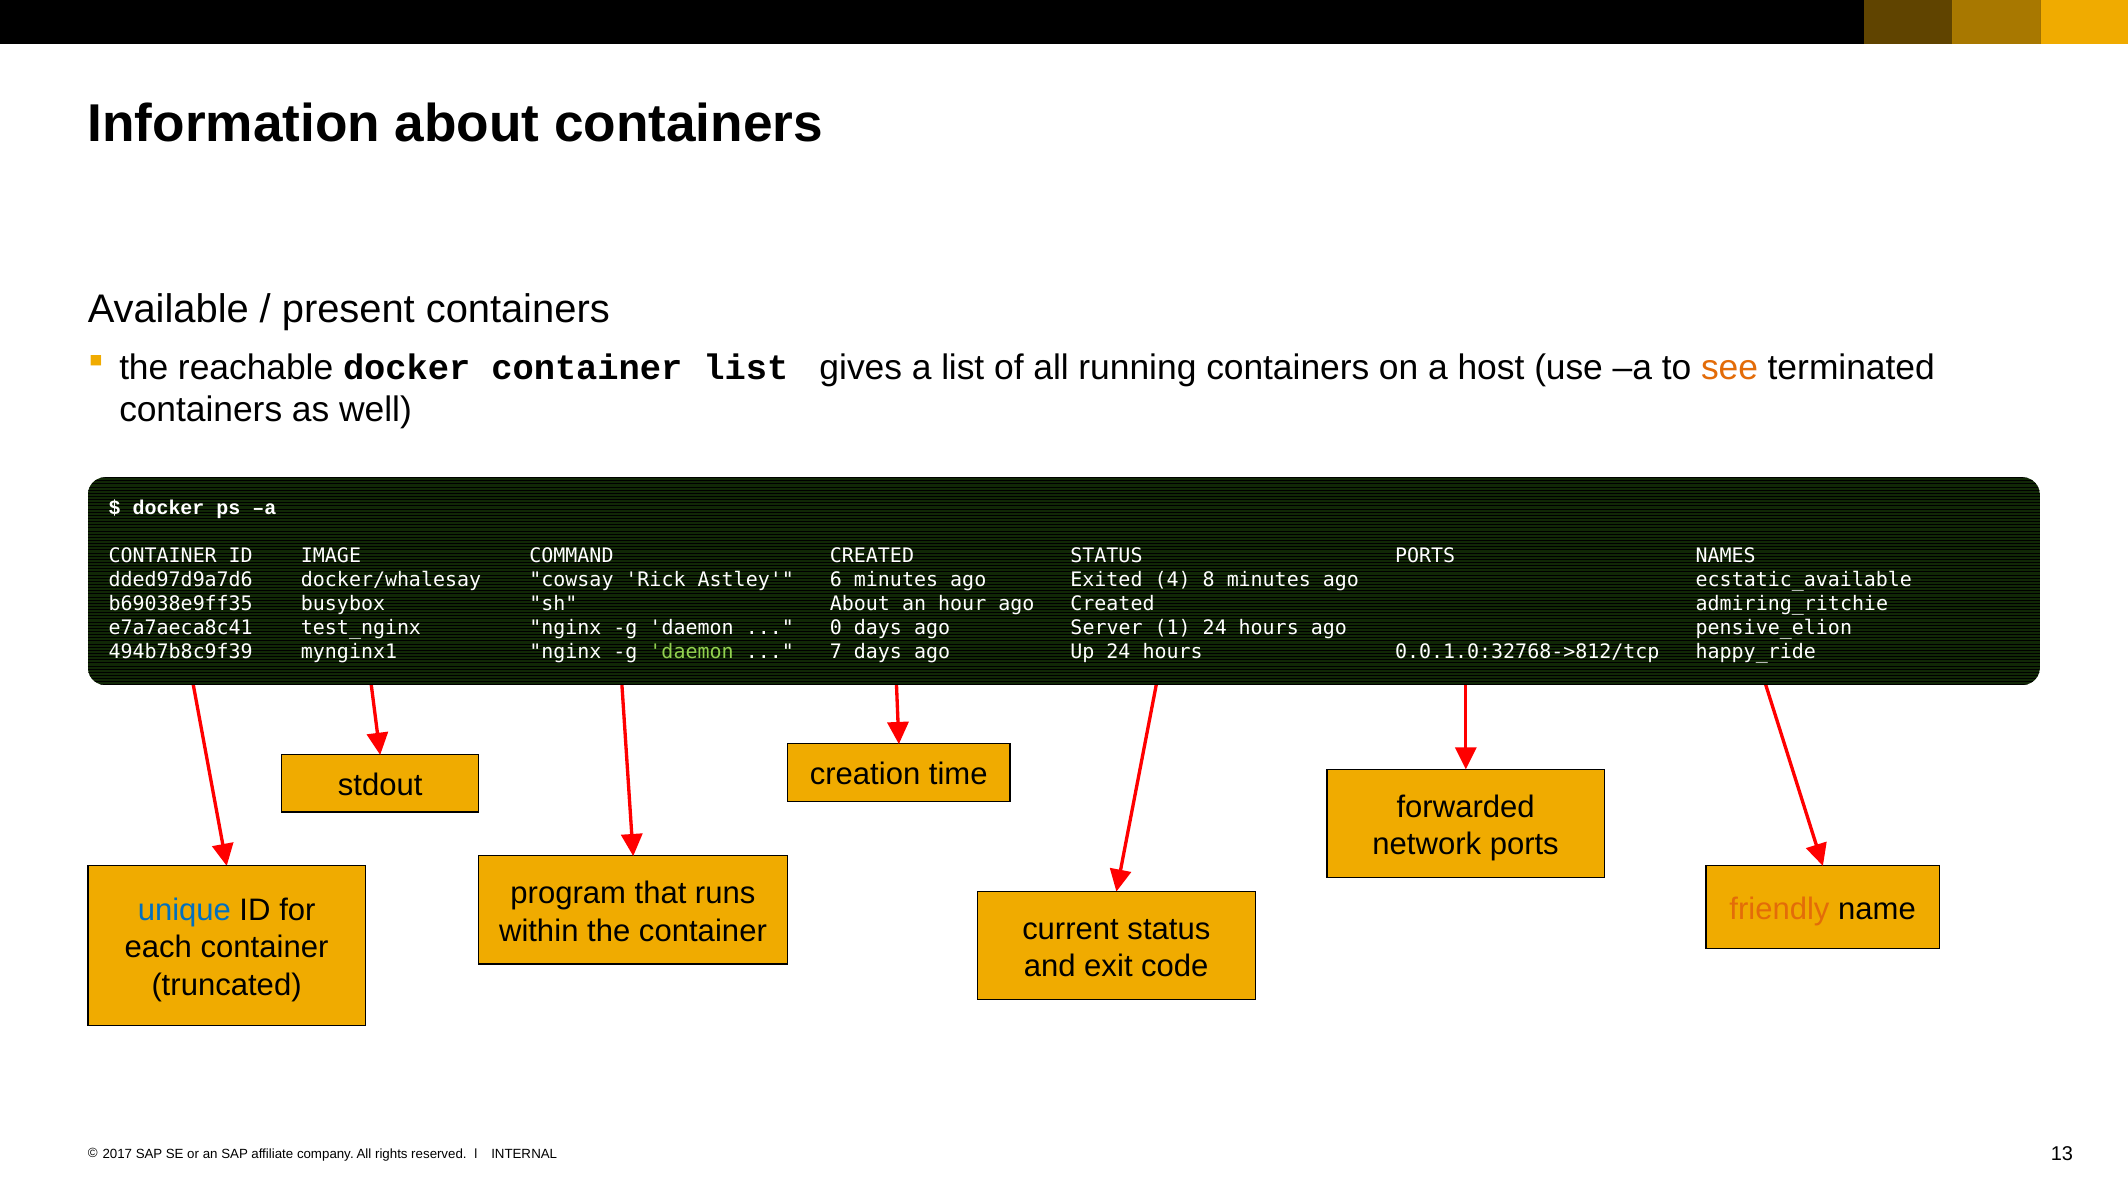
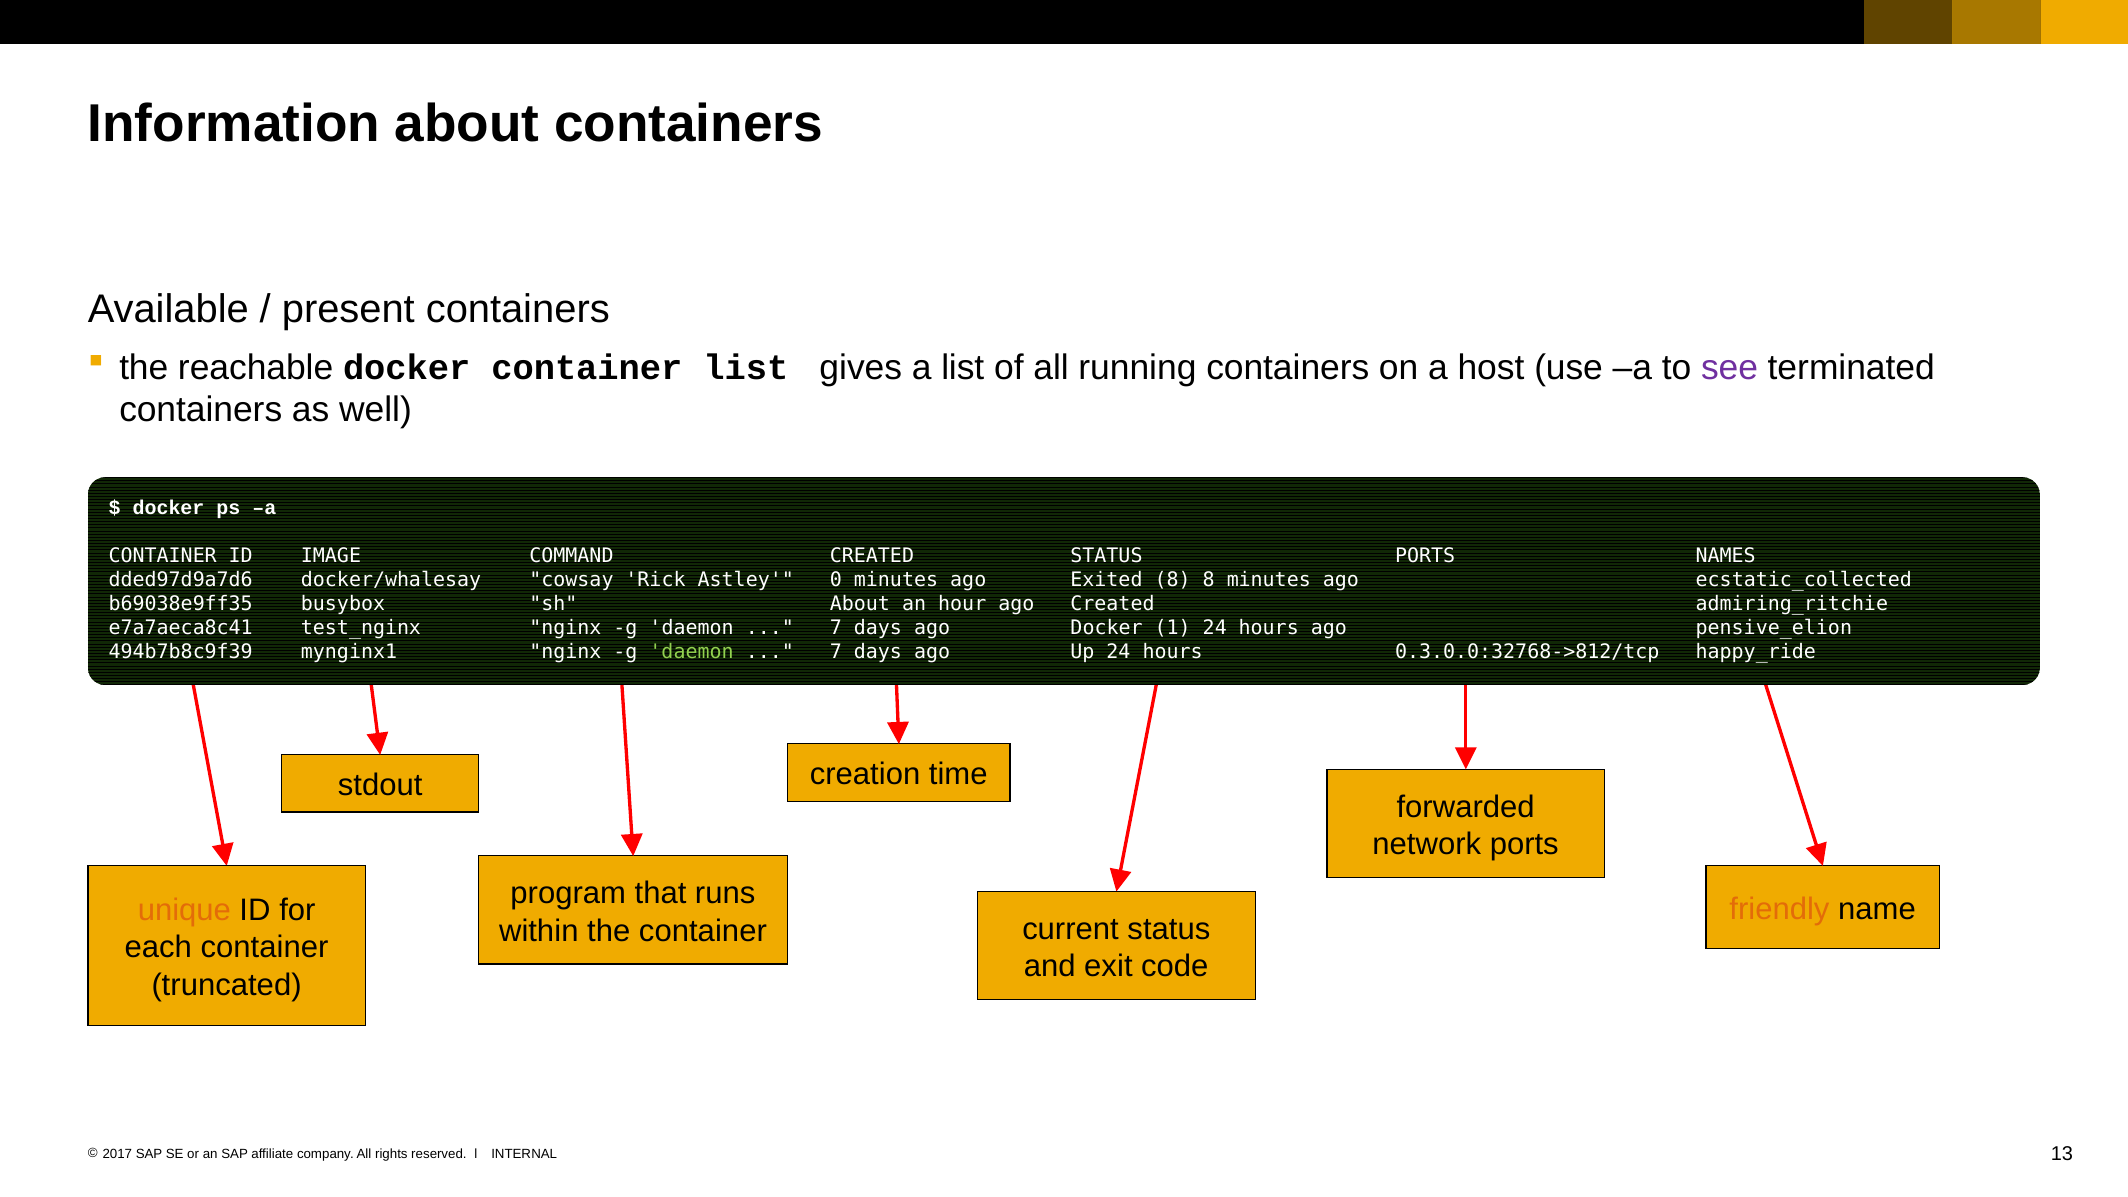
see colour: orange -> purple (1730, 368)
6: 6 -> 0 (836, 580)
Exited 4: 4 -> 8 (1173, 580)
ecstatic_available: ecstatic_available -> ecstatic_collected (1804, 580)
0: 0 -> 7 (836, 628)
ago Server: Server -> Docker (1107, 628)
0.0.1.0:32768->812/tcp: 0.0.1.0:32768->812/tcp -> 0.3.0.0:32768->812/tcp (1527, 652)
unique colour: blue -> orange (184, 910)
